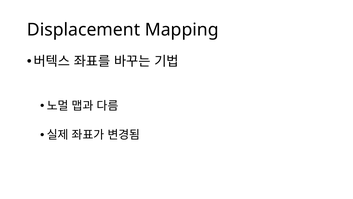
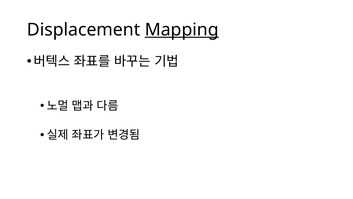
Mapping underline: none -> present (182, 30)
